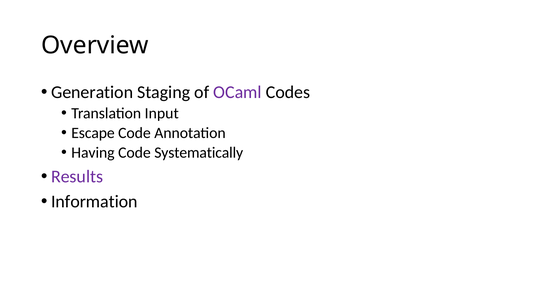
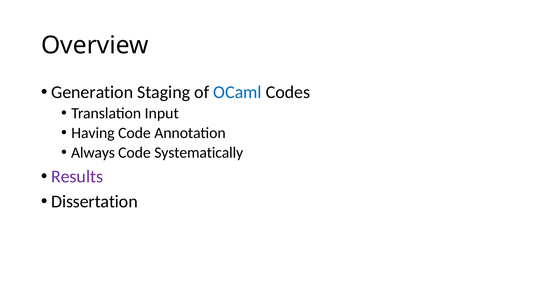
OCaml colour: purple -> blue (238, 92)
Escape: Escape -> Having (93, 133)
Having: Having -> Always (93, 153)
Information: Information -> Dissertation (94, 201)
